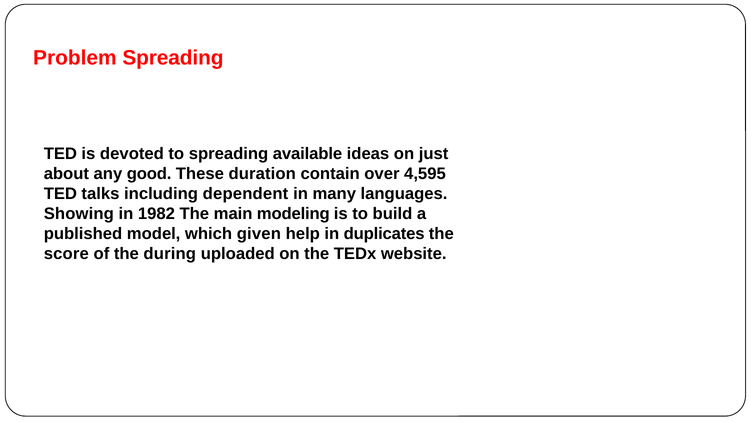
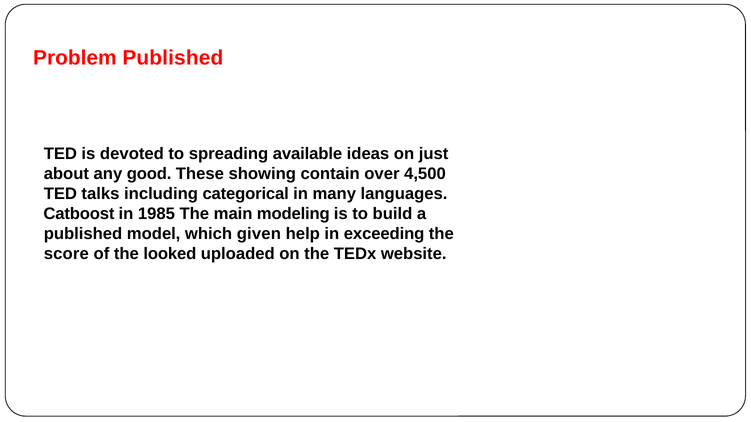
Problem Spreading: Spreading -> Published (173, 58)
duration: duration -> showing (262, 174)
4,595: 4,595 -> 4,500 (425, 174)
dependent: dependent -> categorical (246, 194)
Showing: Showing -> Catboost (79, 214)
1982: 1982 -> 1985 (156, 214)
duplicates: duplicates -> exceeding (384, 234)
during: during -> looked (170, 254)
